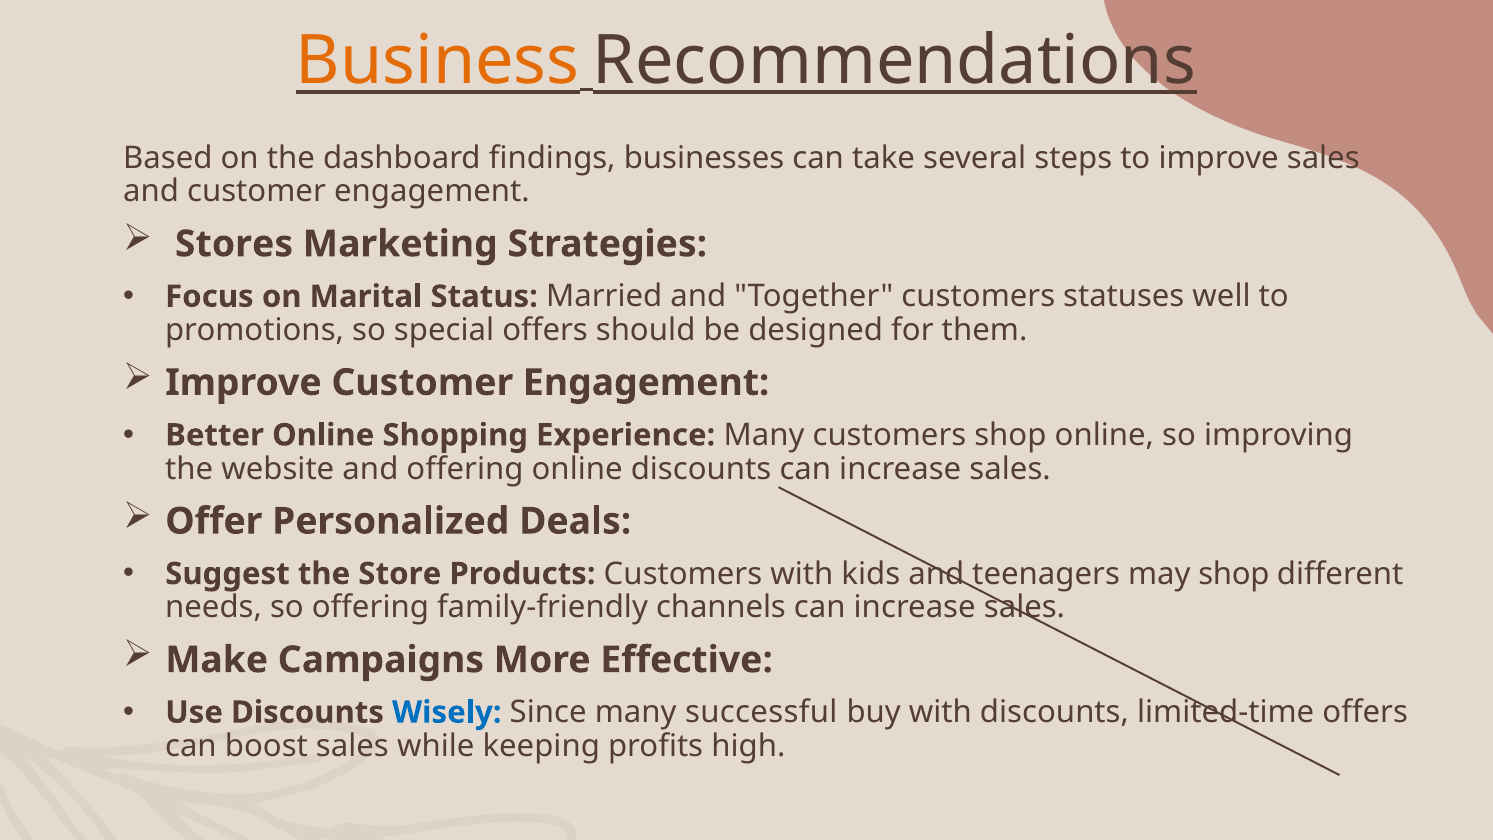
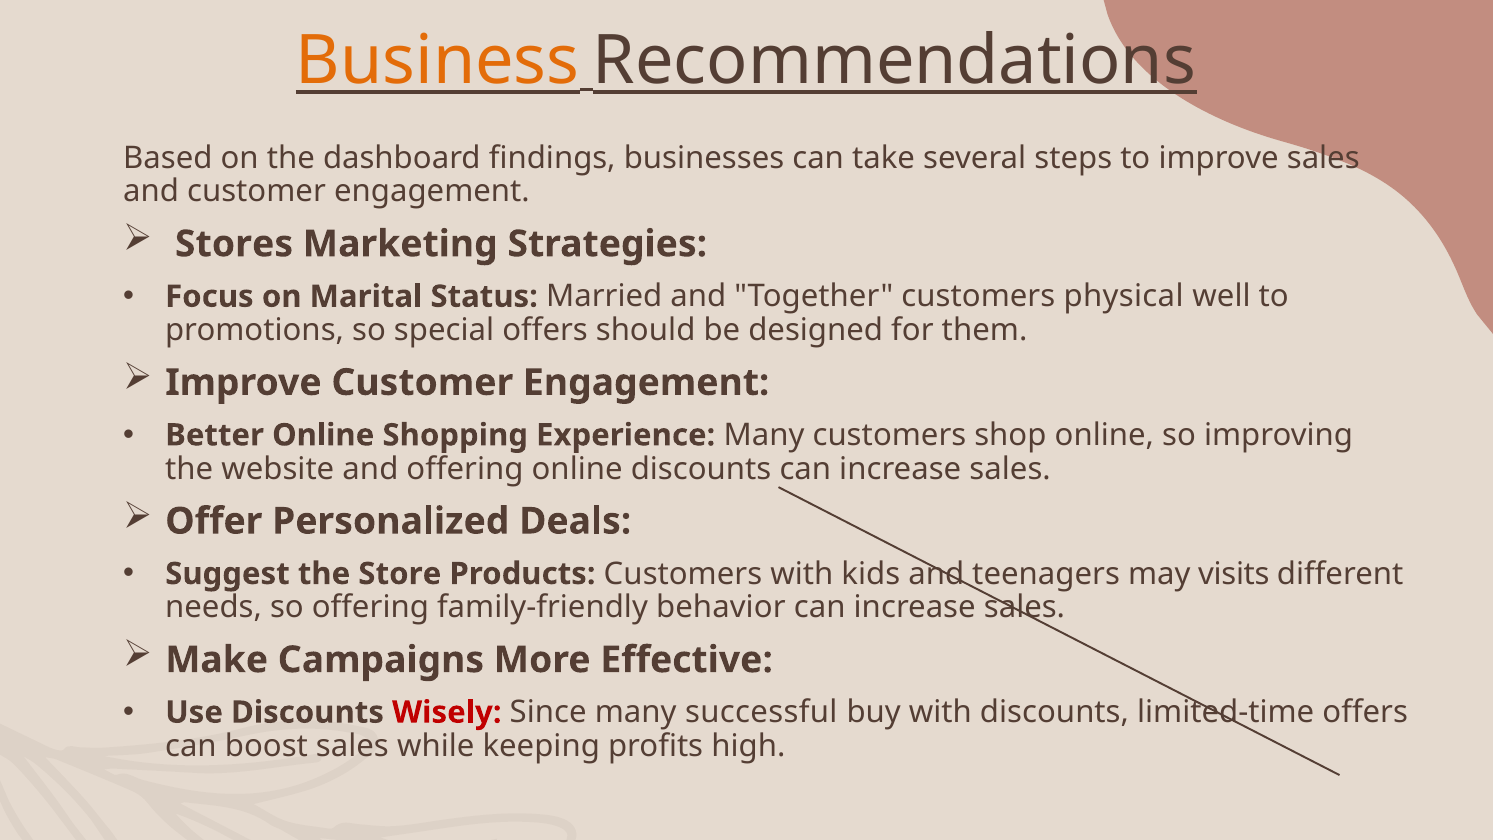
statuses: statuses -> physical (1124, 296)
may shop: shop -> visits (1234, 574)
channels: channels -> behavior (721, 607)
Wisely colour: blue -> red (447, 712)
